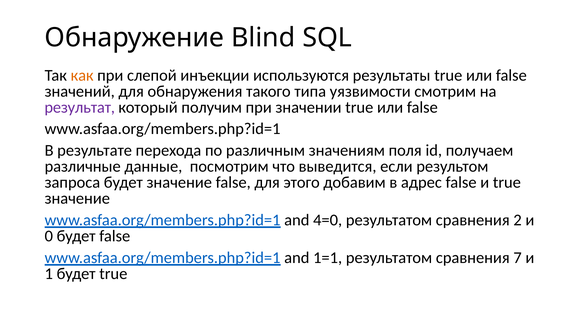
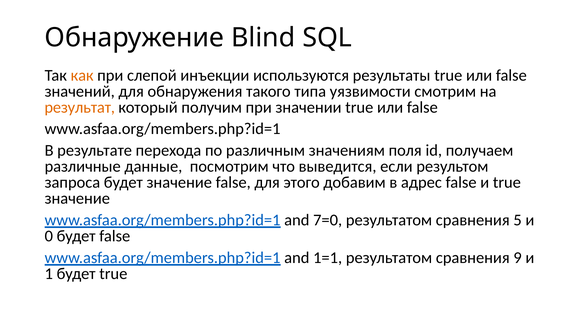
результат colour: purple -> orange (80, 107)
4=0: 4=0 -> 7=0 (328, 220)
2: 2 -> 5 (518, 220)
7: 7 -> 9 (518, 258)
